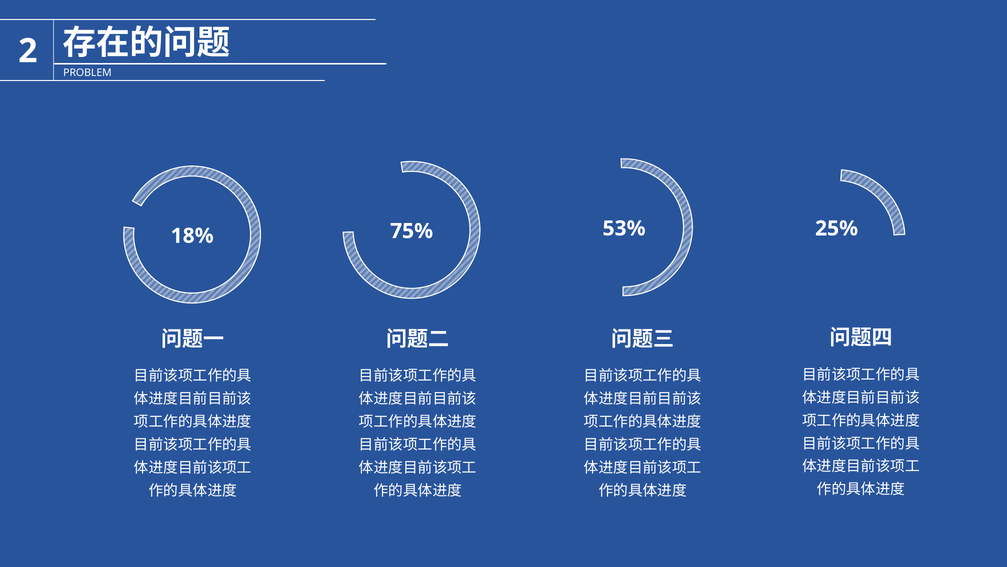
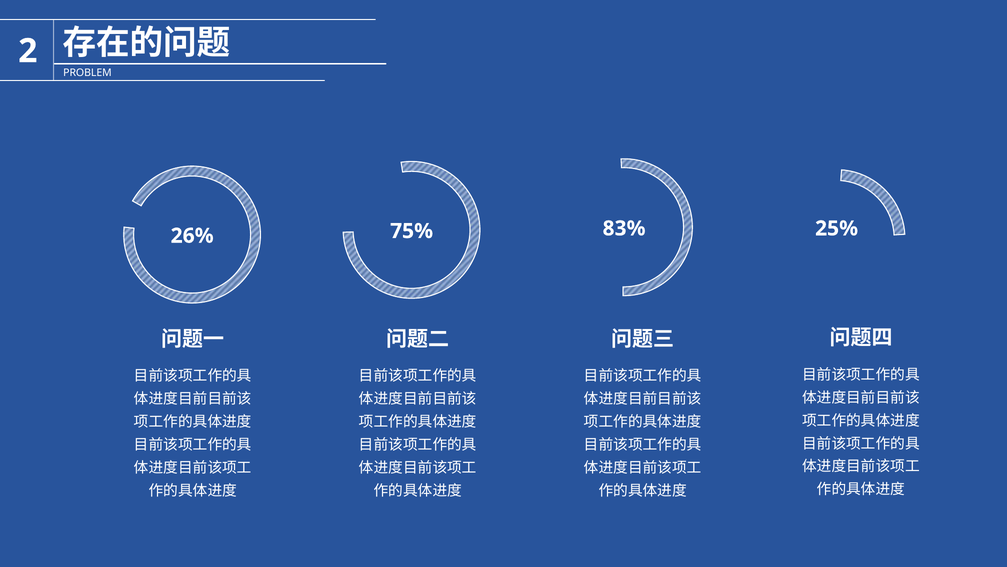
53%: 53% -> 83% (624, 228)
18%: 18% -> 26% (192, 236)
